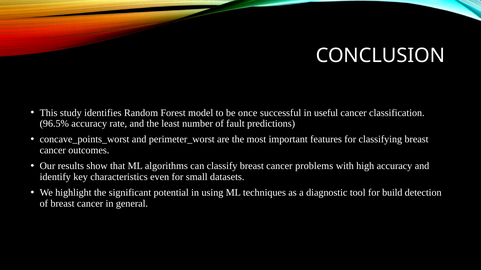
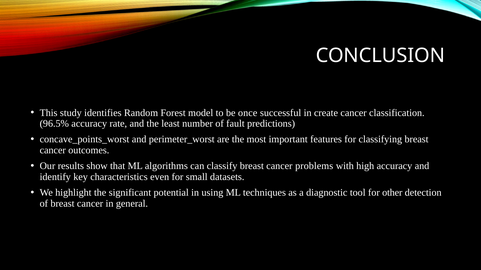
useful: useful -> create (326, 113)
build: build -> other (392, 193)
